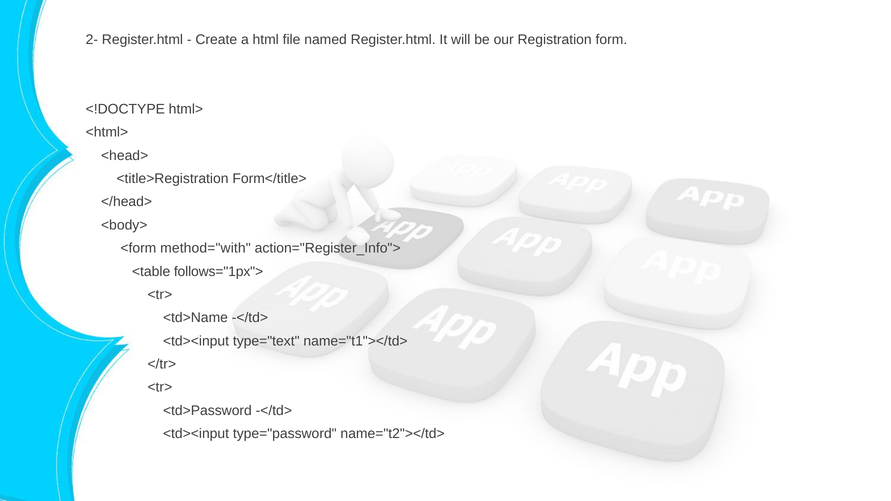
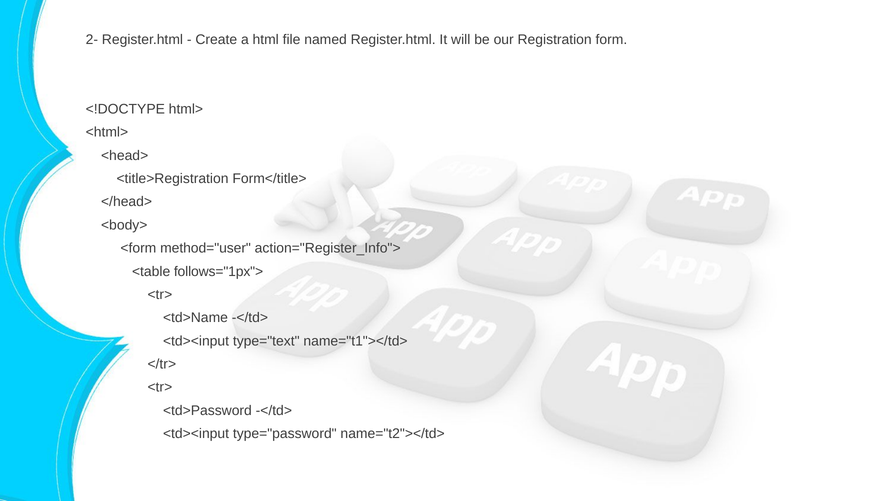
method="with: method="with -> method="user (206, 248)
